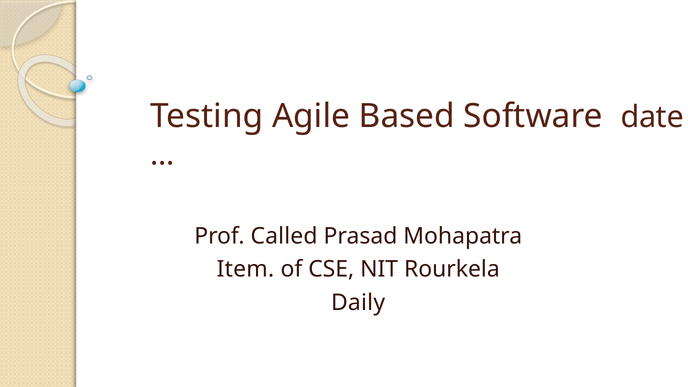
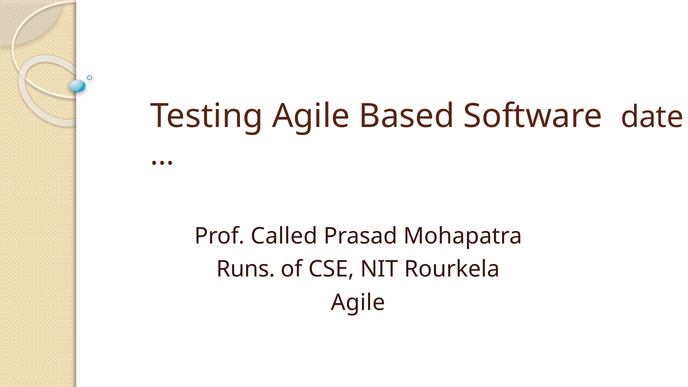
Item: Item -> Runs (246, 269)
Daily: Daily -> Agile (358, 302)
